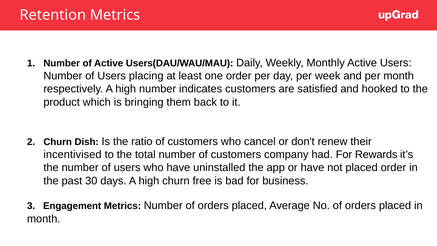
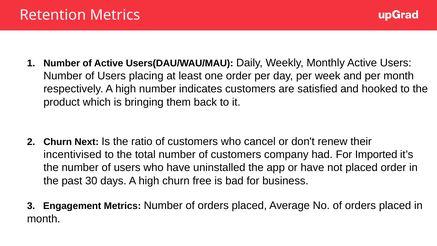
Dish: Dish -> Next (87, 142)
Rewards: Rewards -> Imported (376, 154)
